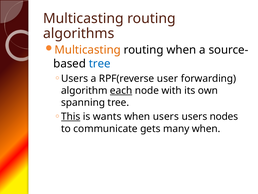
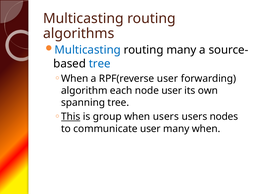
Multicasting colour: orange -> blue (88, 50)
routing when: when -> many (181, 50)
Users: Users -> When (75, 78)
each underline: present -> none (121, 90)
node with: with -> user (172, 90)
wants: wants -> group (107, 116)
communicate gets: gets -> user (150, 128)
